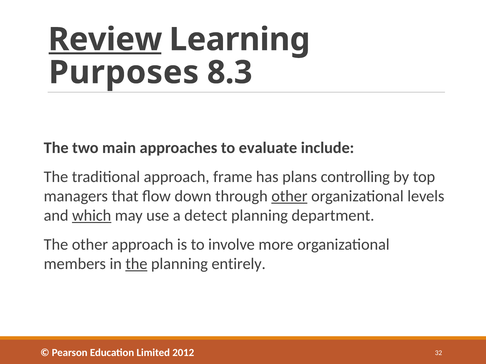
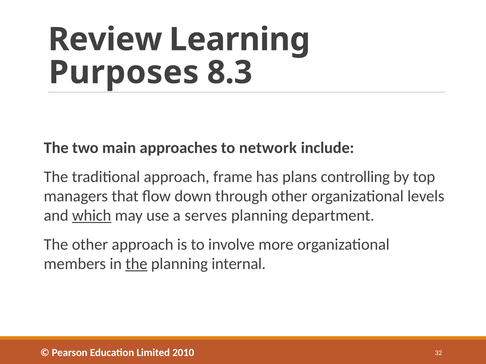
Review underline: present -> none (105, 40)
evaluate: evaluate -> network (268, 148)
other underline: present -> none (289, 196)
detect: detect -> serves (206, 216)
entirely: entirely -> internal (239, 264)
2012: 2012 -> 2010 (183, 353)
